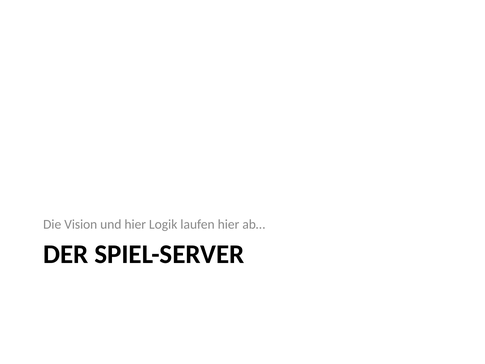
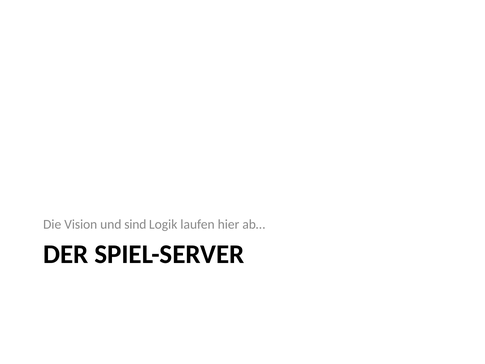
und hier: hier -> sind (135, 224)
